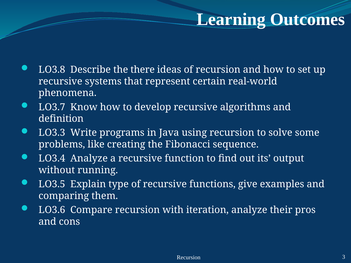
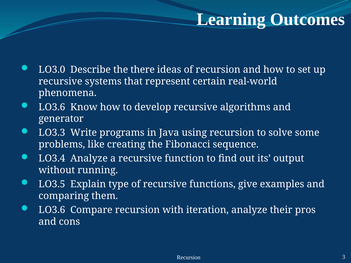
LO3.8: LO3.8 -> LO3.0 (52, 70)
LO3.7: LO3.7 -> LO3.6 (52, 107)
definition: definition -> generator (61, 119)
